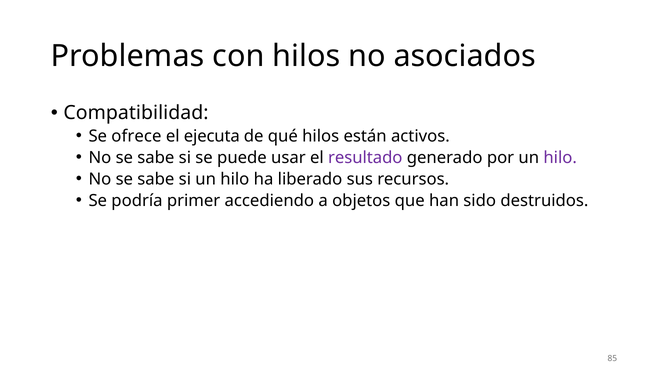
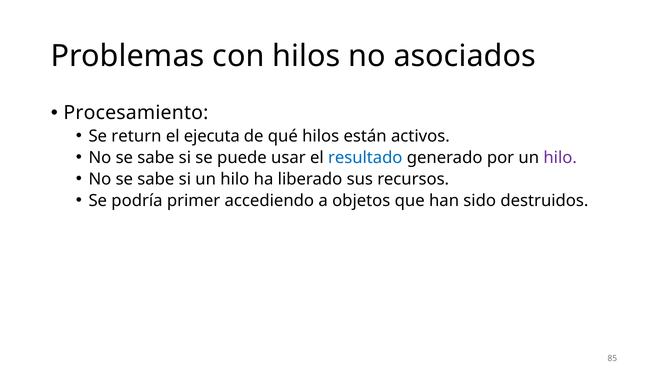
Compatibilidad: Compatibilidad -> Procesamiento (136, 113)
ofrece: ofrece -> return (136, 136)
resultado colour: purple -> blue (365, 157)
